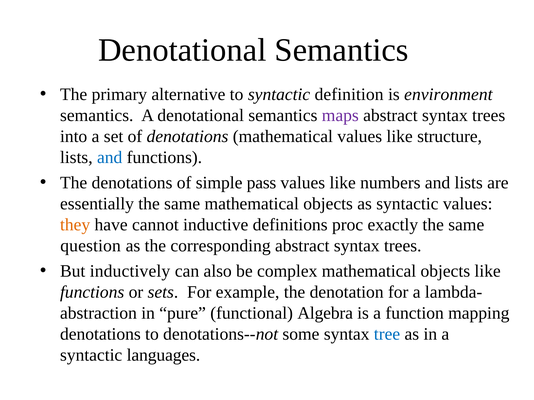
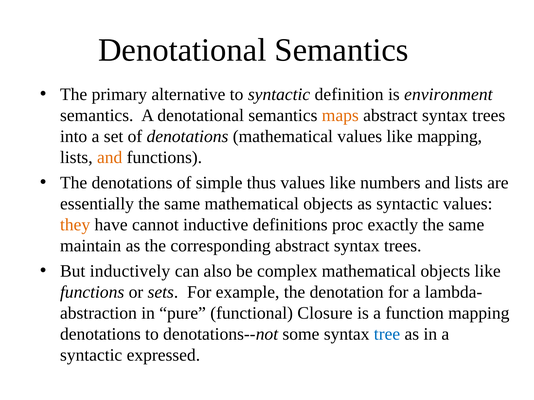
maps colour: purple -> orange (340, 115)
like structure: structure -> mapping (450, 136)
and colour: blue -> orange (110, 157)
pass: pass -> thus (261, 183)
question: question -> maintain (91, 246)
Algebra: Algebra -> Closure (325, 314)
languages: languages -> expressed (163, 356)
